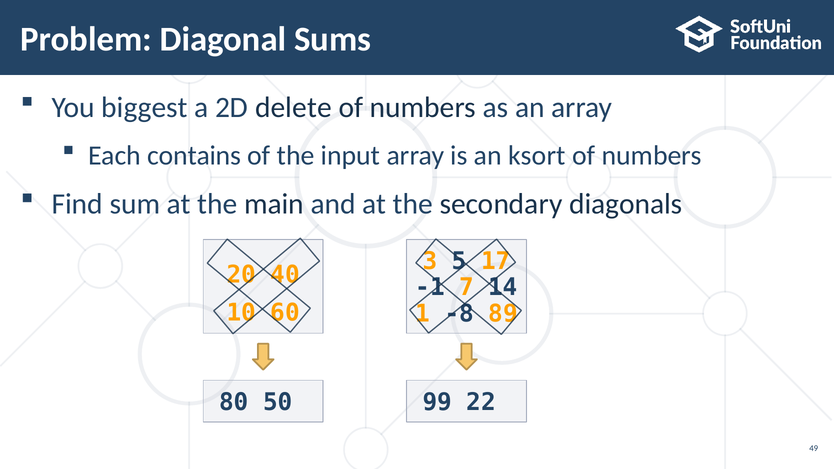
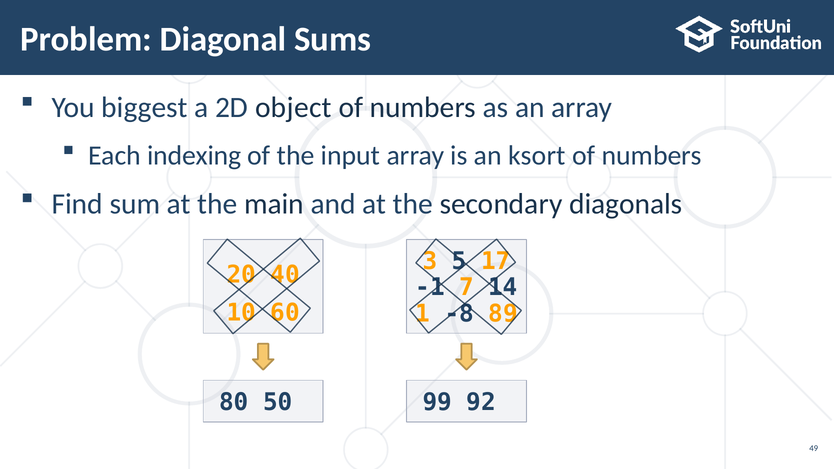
delete: delete -> object (293, 108)
contains: contains -> indexing (194, 156)
22: 22 -> 92 (481, 402)
